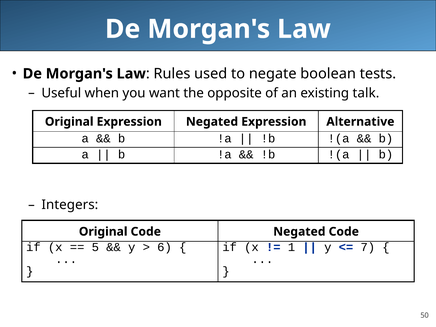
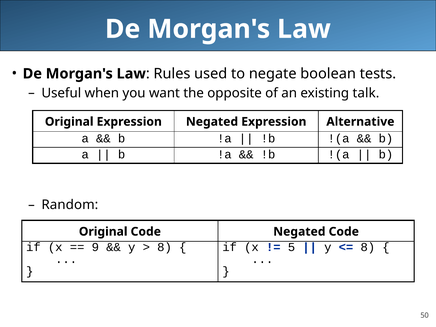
Integers: Integers -> Random (70, 205)
5: 5 -> 9 (95, 247)
6: 6 -> 8 (165, 247)
1: 1 -> 5 (291, 247)
7: 7 -> 8 (368, 247)
